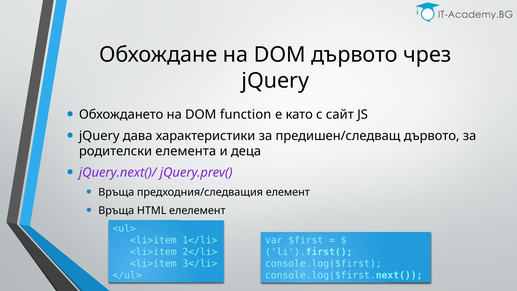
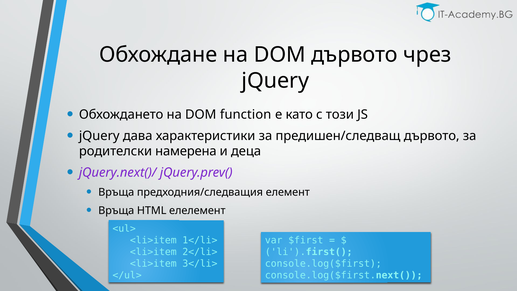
сайт: сайт -> този (340, 114)
елемента: елемента -> намерена (186, 151)
